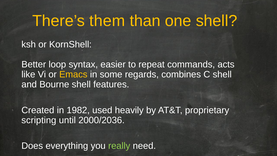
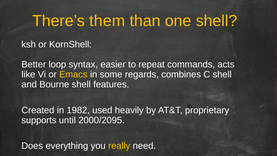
scripting: scripting -> supports (39, 120)
2000/2036: 2000/2036 -> 2000/2095 (102, 120)
really colour: light green -> yellow (119, 146)
